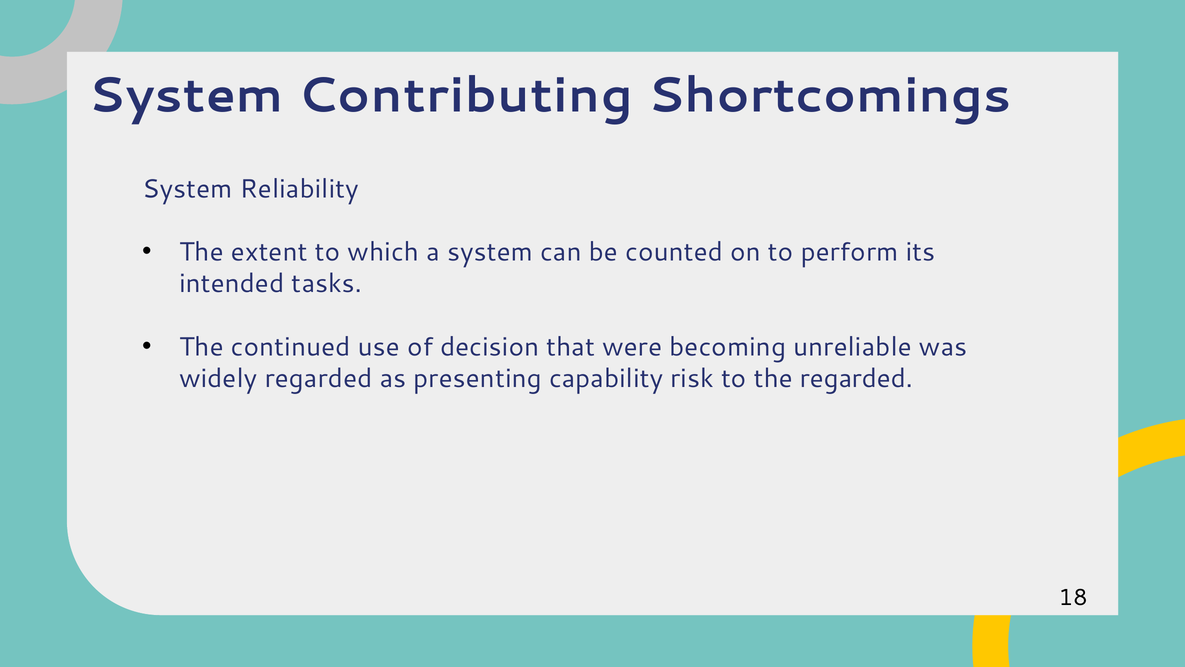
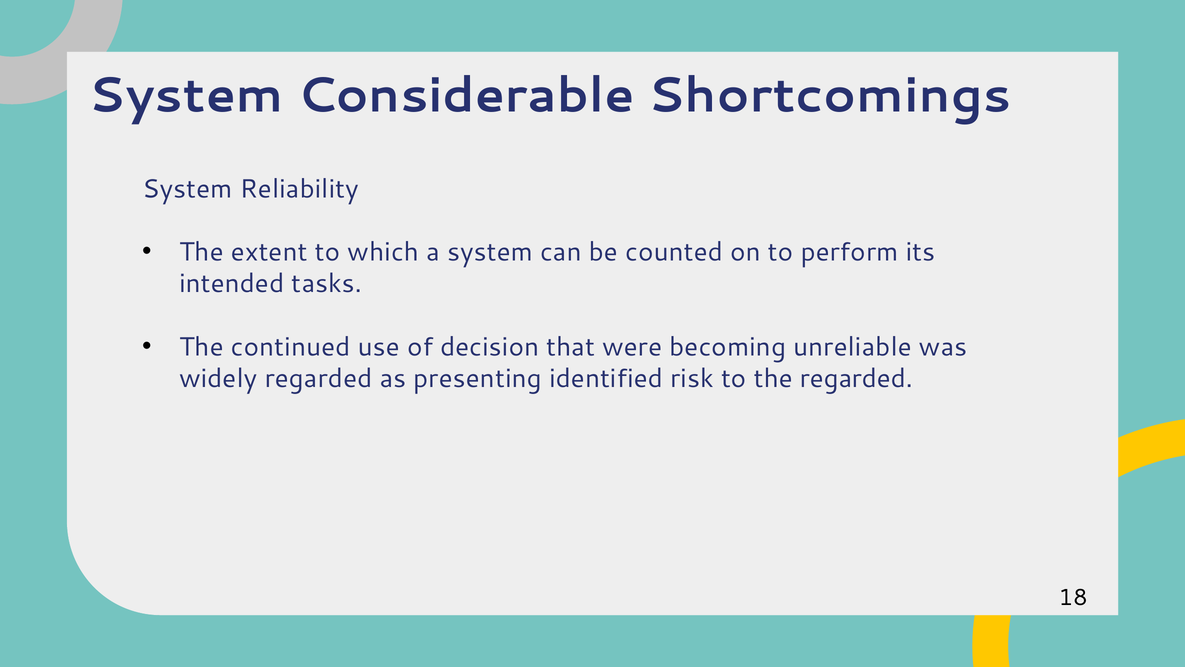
Contributing: Contributing -> Considerable (466, 96)
capability: capability -> identified (606, 378)
